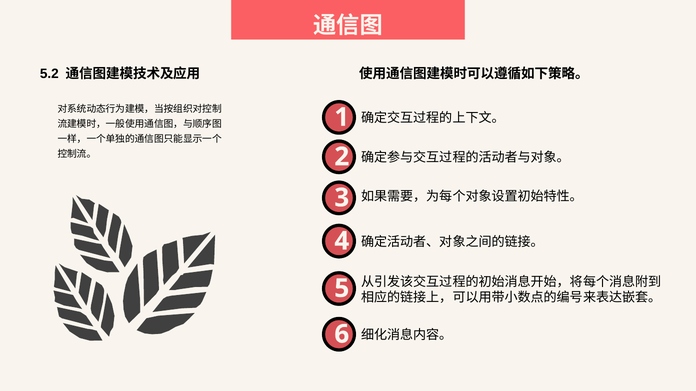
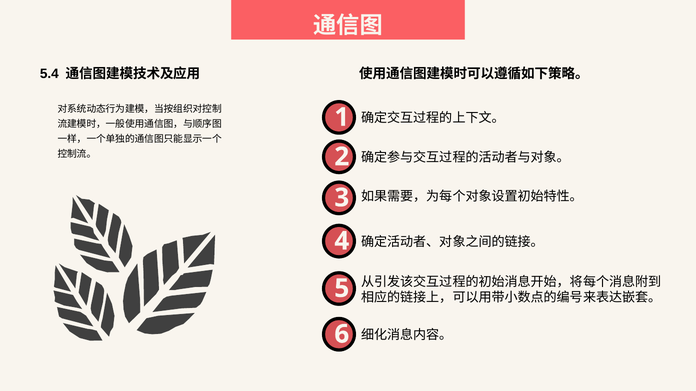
5.2: 5.2 -> 5.4 (49, 74)
